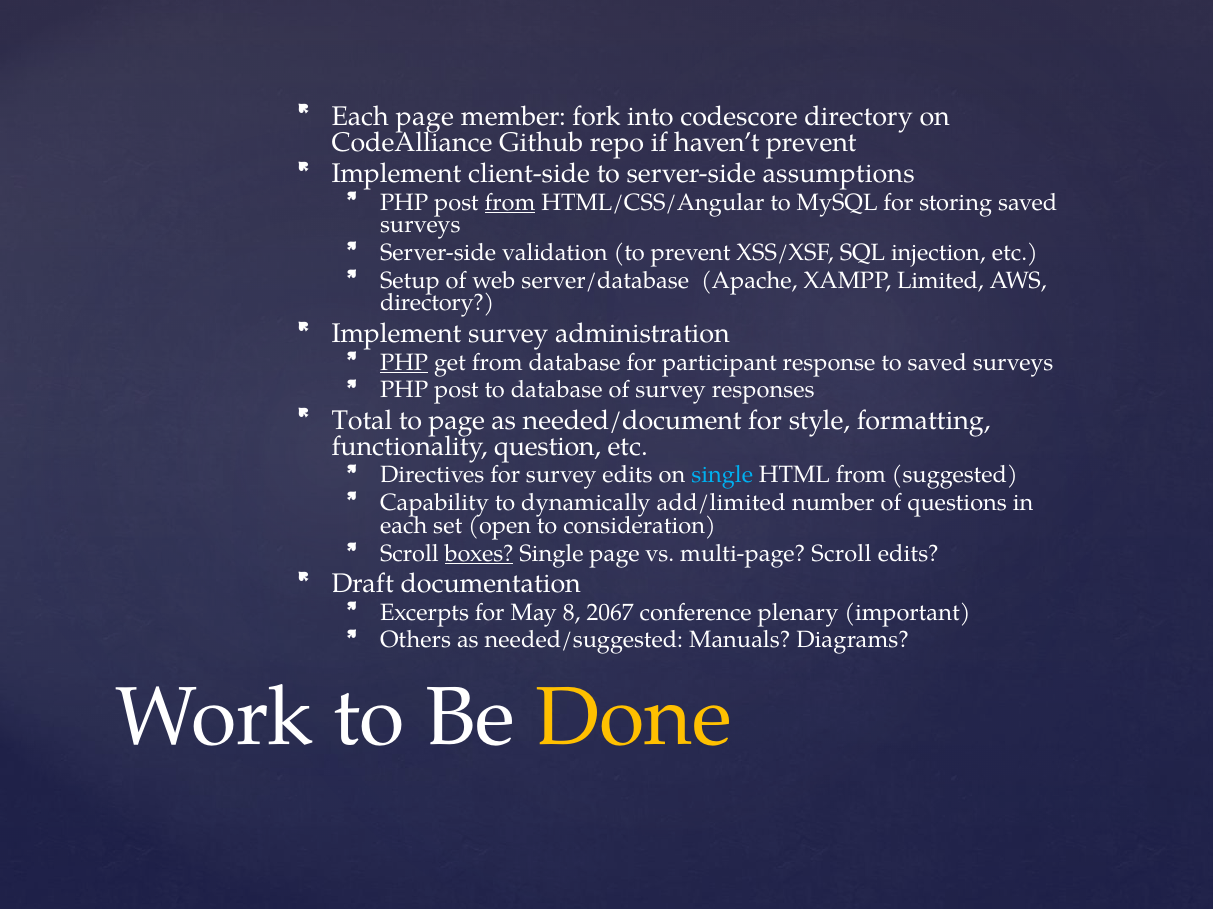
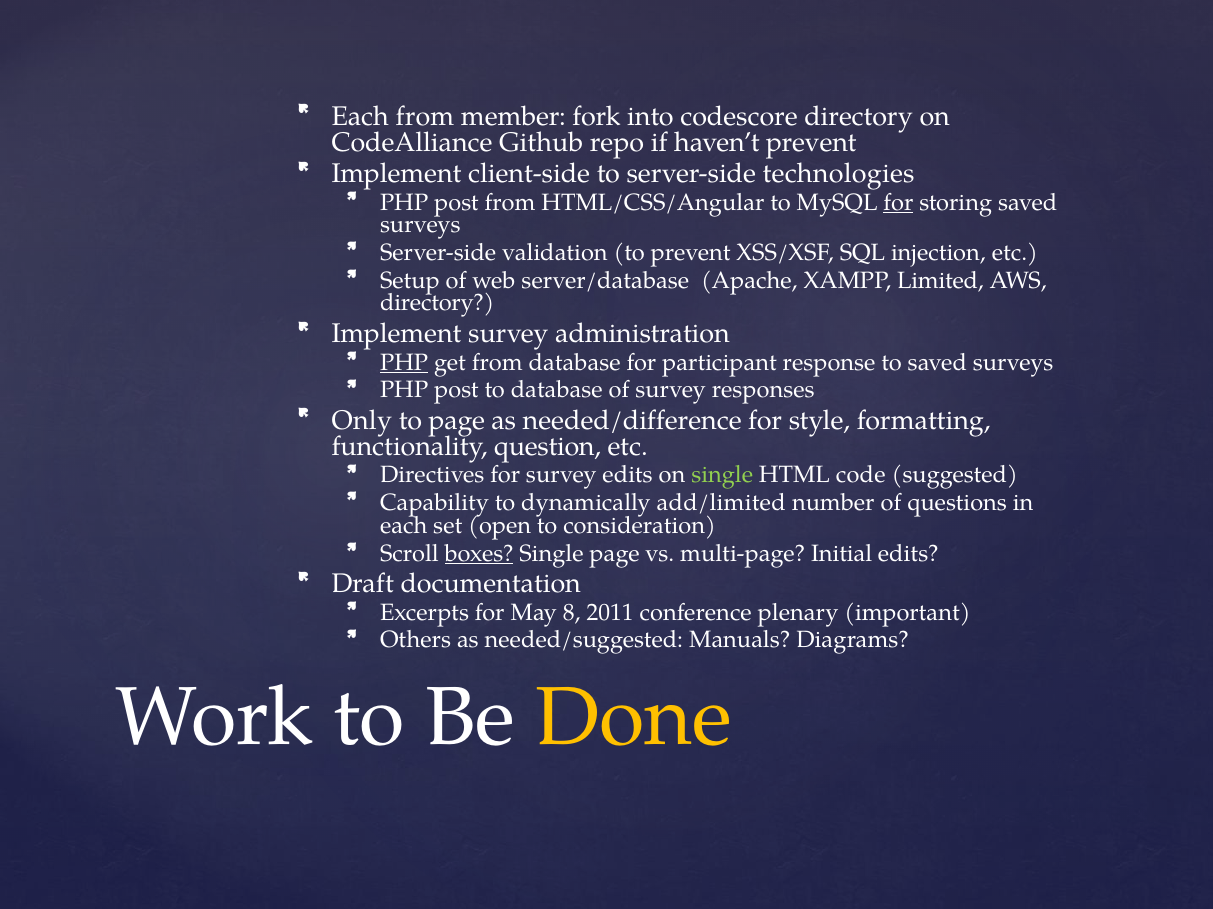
Each page: page -> from (425, 116)
assumptions: assumptions -> technologies (839, 174)
from underline: present -> none (510, 203)
for underline: none -> present (898, 203)
Total: Total -> Only (362, 421)
needed/document: needed/document -> needed/difference (632, 421)
single colour: light blue -> light green (722, 476)
HTML from: from -> code (861, 476)
multi-page Scroll: Scroll -> Initial (842, 554)
2067: 2067 -> 2011 (610, 613)
